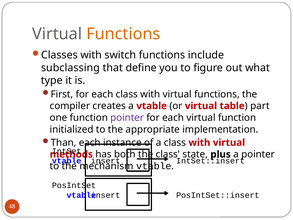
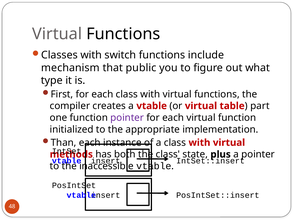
Functions colour: orange -> black (123, 34)
subclassing: subclassing -> mechanism (70, 68)
define: define -> public (141, 68)
mechanism: mechanism -> inaccessible (107, 166)
